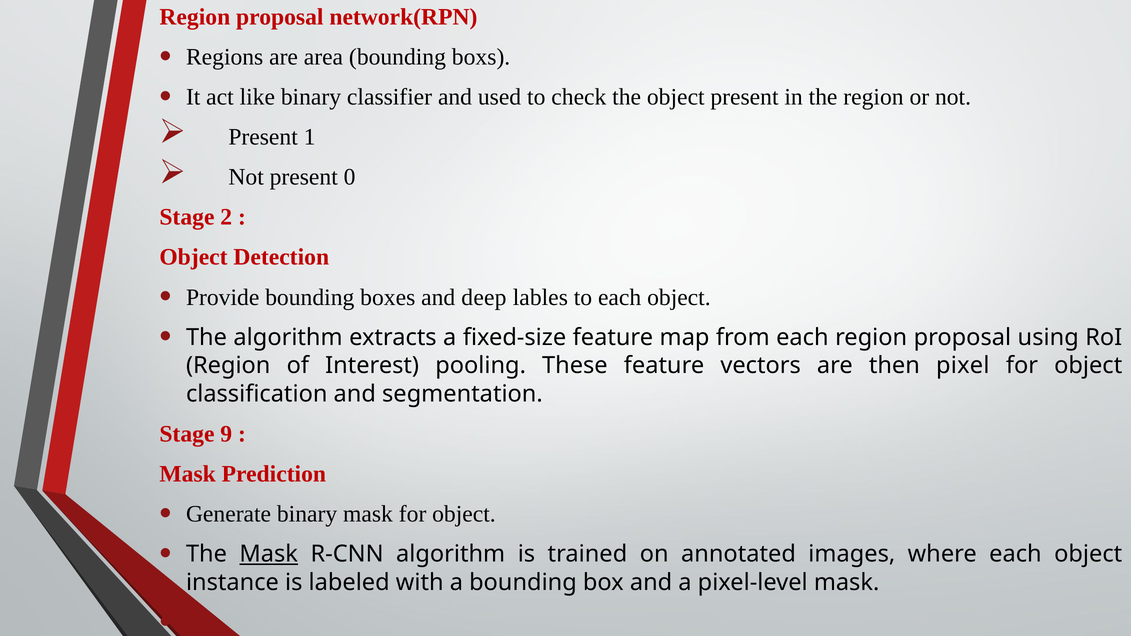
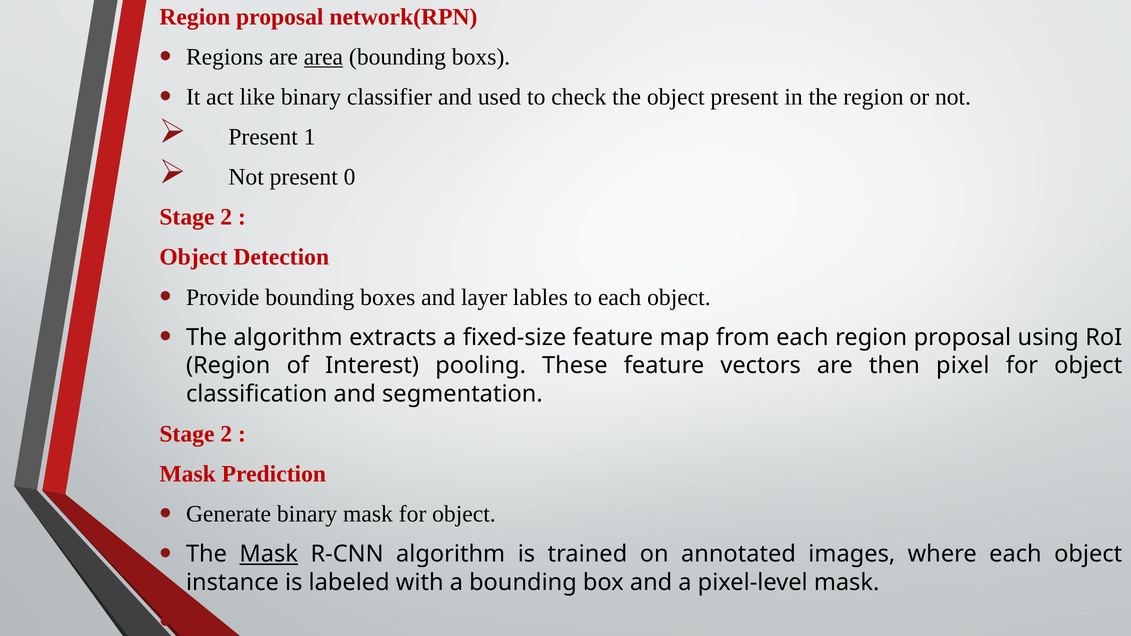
area underline: none -> present (323, 57)
deep: deep -> layer (484, 297)
9: 9 -> 2 (226, 434)
